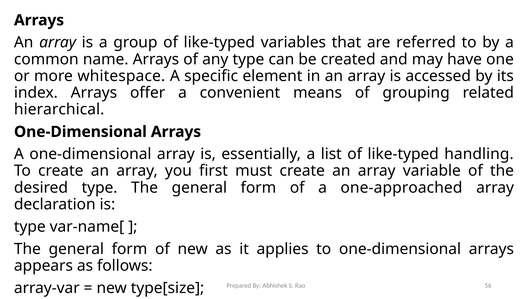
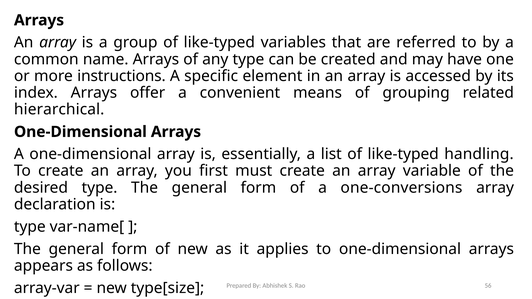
whitespace: whitespace -> instructions (121, 76)
one-approached: one-approached -> one-conversions (401, 188)
